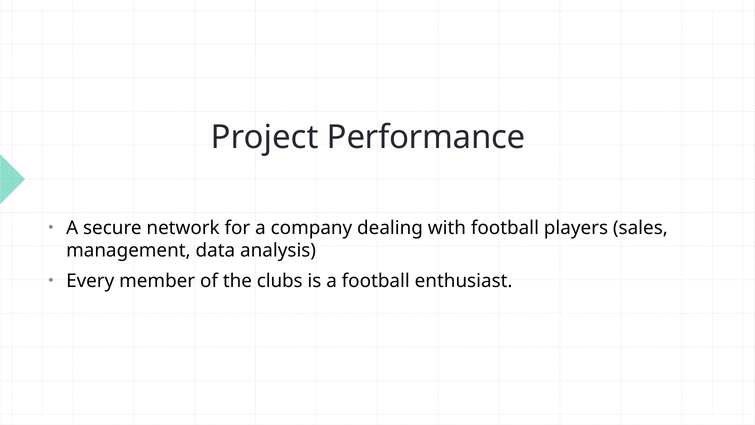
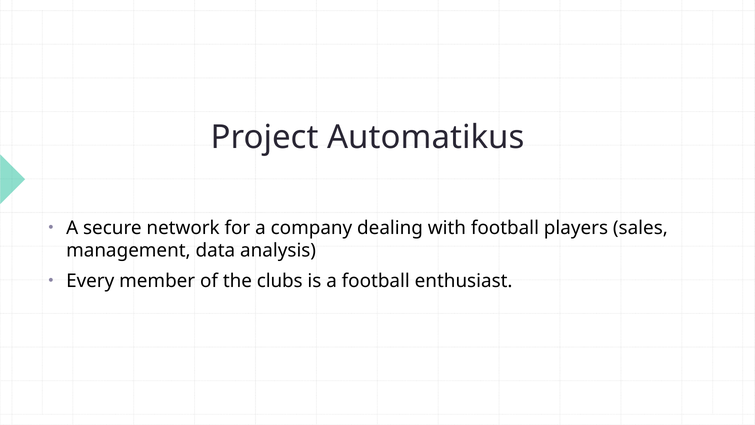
Performance: Performance -> Automatikus (426, 137)
